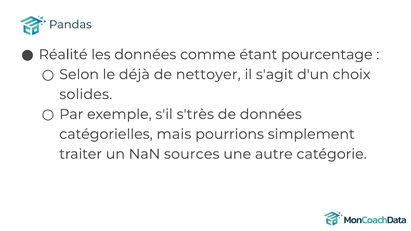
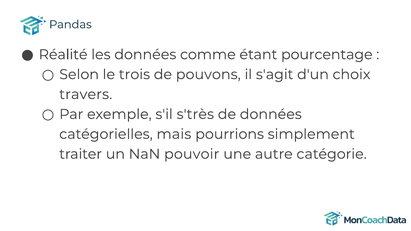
déjà: déjà -> trois (134, 74)
nettoyer: nettoyer -> pouvons (208, 74)
solides: solides -> travers (86, 94)
sources: sources -> pouvoir (192, 154)
